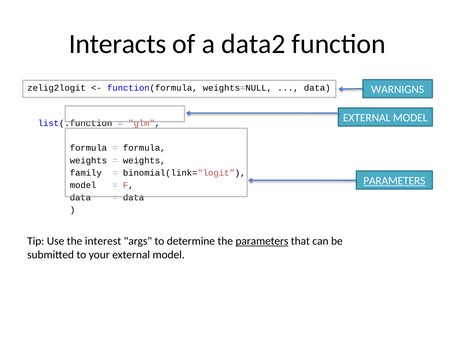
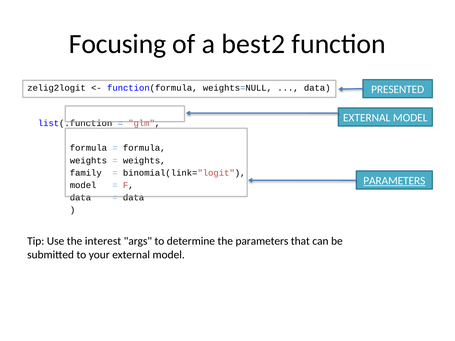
Interacts: Interacts -> Focusing (117, 44)
data2: data2 -> best2 (253, 44)
WARNIGNS: WARNIGNS -> PRESENTED (398, 89)
parameters underline: present -> none (262, 241)
